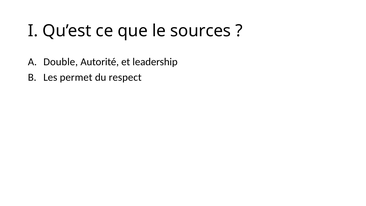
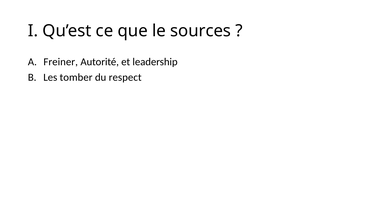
Double: Double -> Freiner (61, 62)
permet: permet -> tomber (76, 77)
